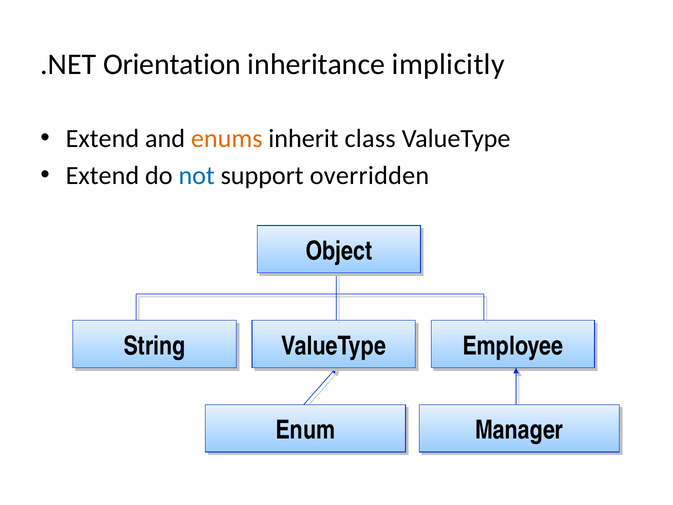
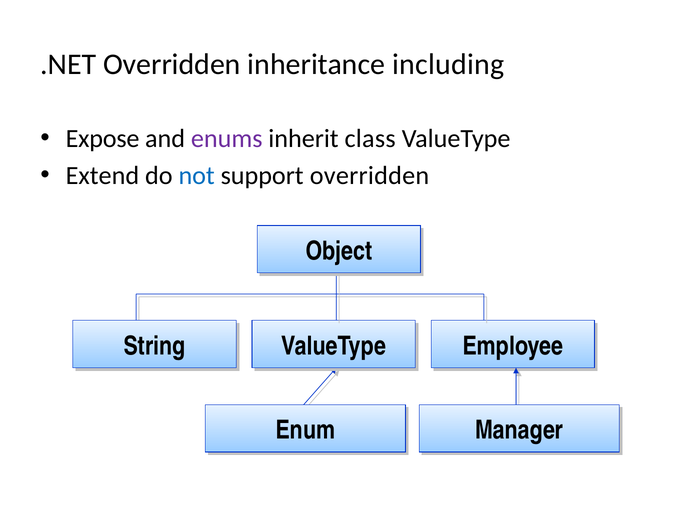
.NET Orientation: Orientation -> Overridden (172, 64)
implicitly: implicitly -> including (448, 64)
Extend: Extend -> Expose (103, 139)
enums colour: orange -> purple (227, 139)
